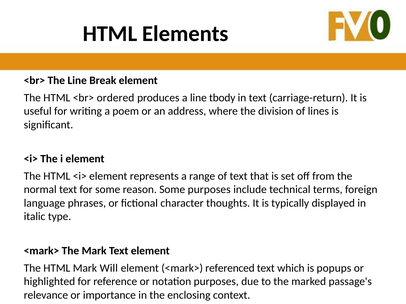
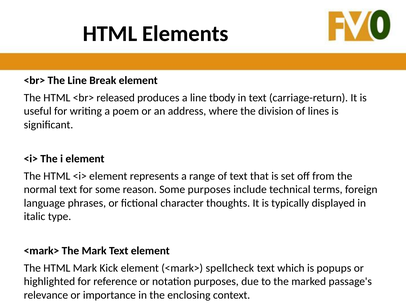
ordered: ordered -> released (116, 98)
Will: Will -> Kick (109, 268)
referenced: referenced -> spellcheck (230, 268)
